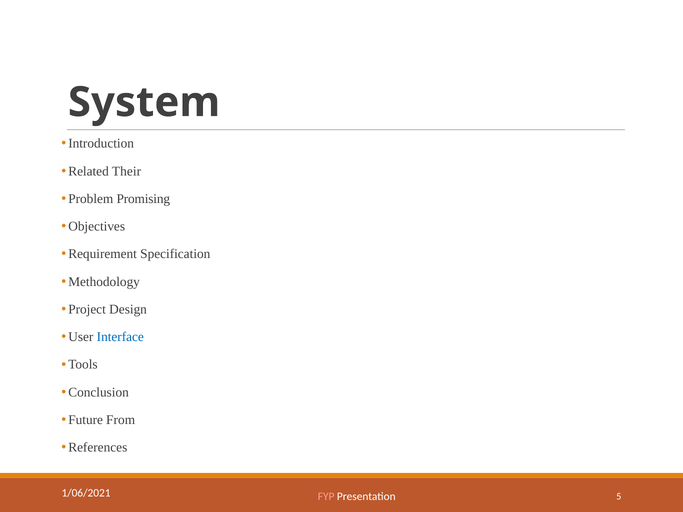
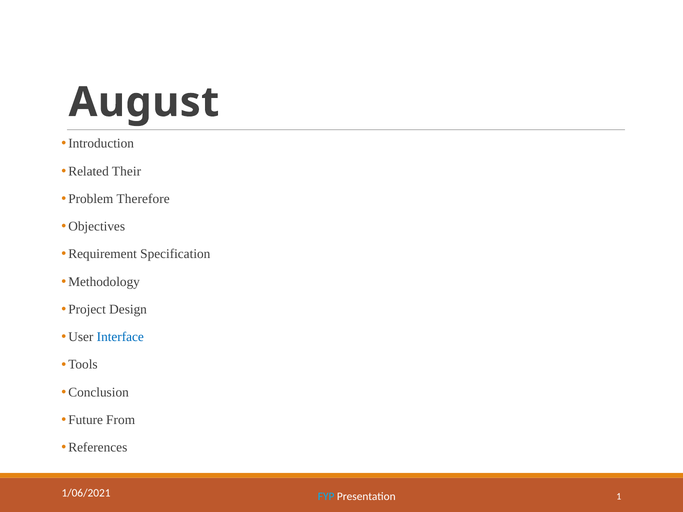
System: System -> August (144, 102)
Promising: Promising -> Therefore (143, 199)
FYP colour: pink -> light blue (326, 497)
5: 5 -> 1 (619, 497)
